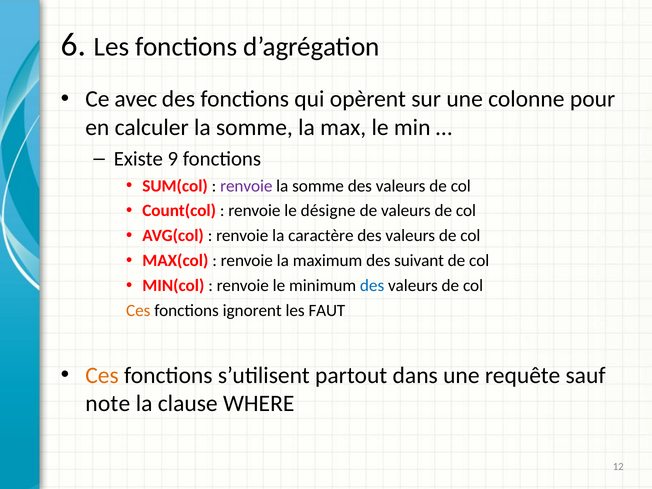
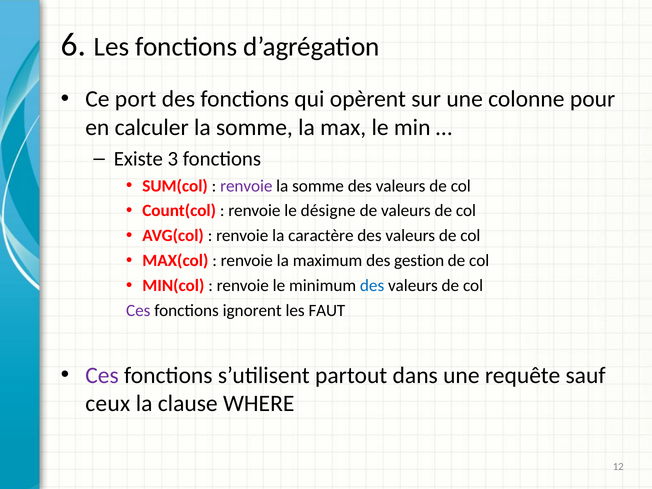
avec: avec -> port (136, 99)
9: 9 -> 3 (173, 159)
suivant: suivant -> gestion (419, 261)
Ces colour: orange -> purple (138, 311)
Ces colour: orange -> purple (102, 375)
note: note -> ceux (108, 404)
